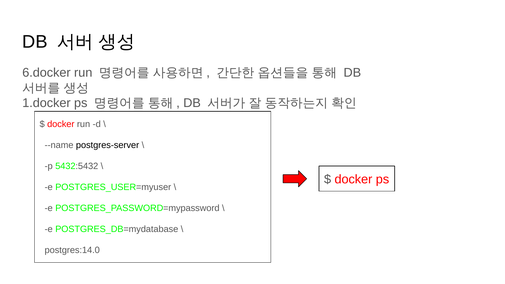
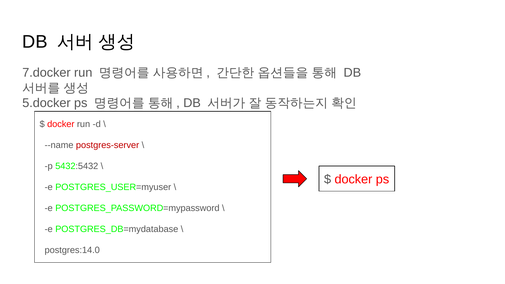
6.docker: 6.docker -> 7.docker (46, 73)
1.docker: 1.docker -> 5.docker (46, 103)
postgres-server colour: black -> red (108, 145)
